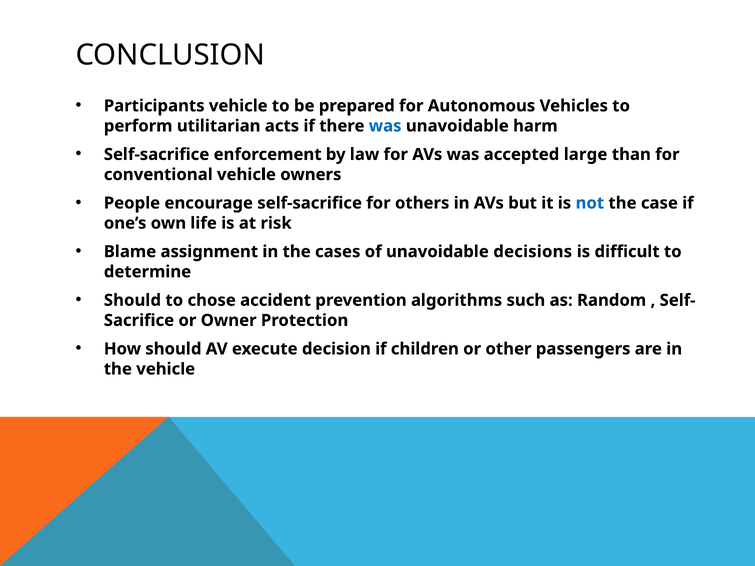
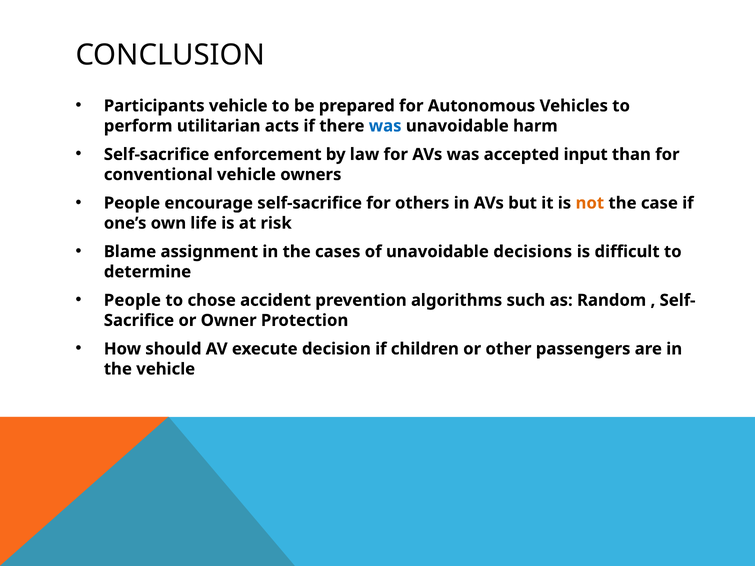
large: large -> input (586, 155)
not colour: blue -> orange (590, 203)
Should: Should -> People (132, 300)
